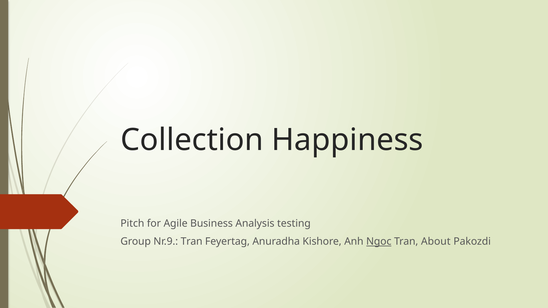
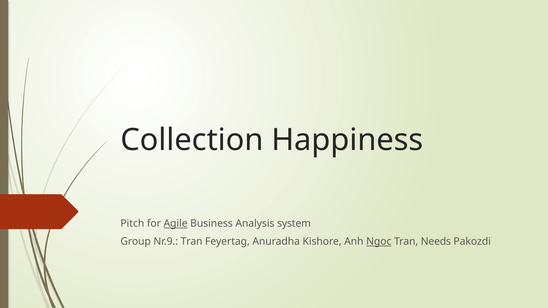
Agile underline: none -> present (176, 224)
testing: testing -> system (294, 224)
About: About -> Needs (436, 242)
